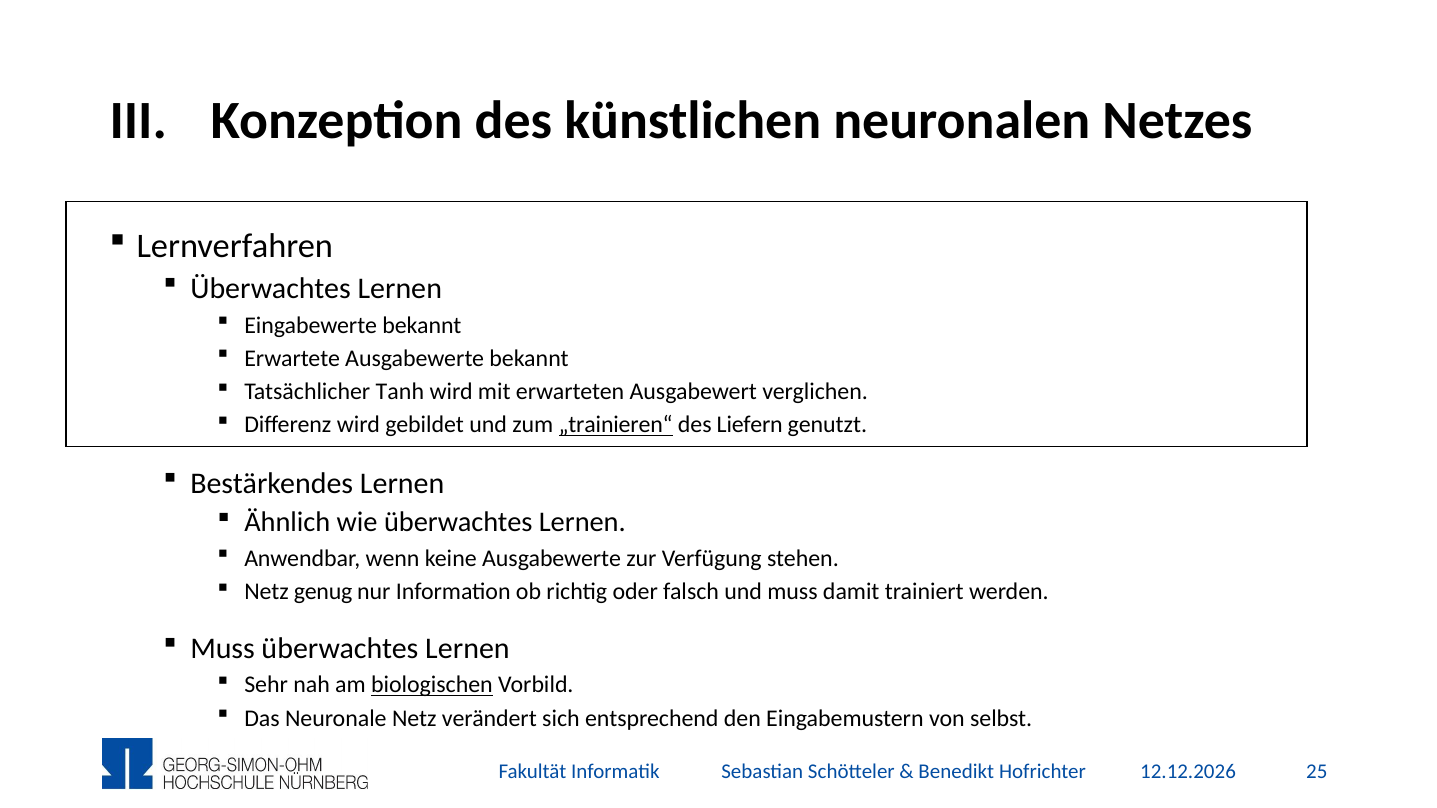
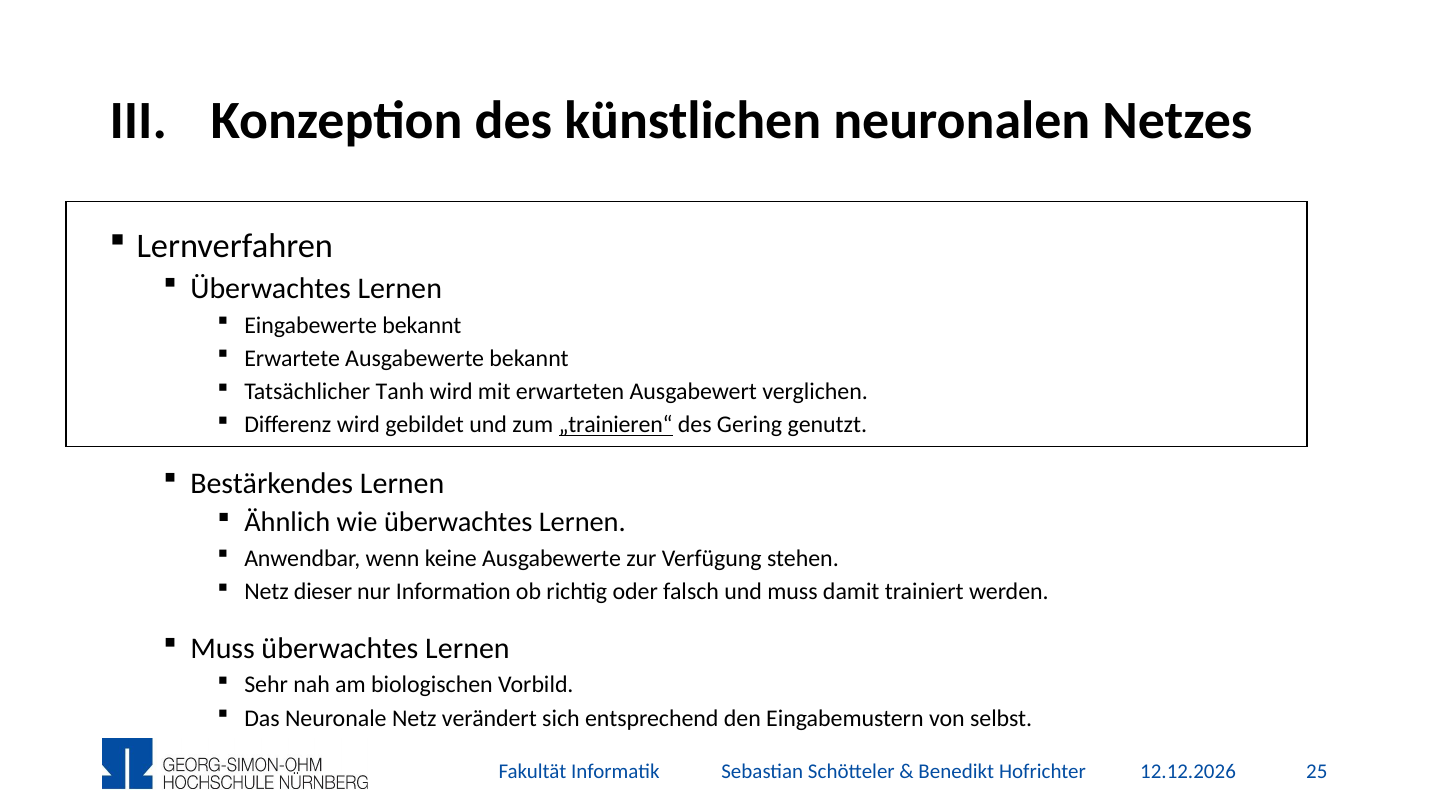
Liefern: Liefern -> Gering (750, 425)
genug: genug -> dieser (323, 592)
biologischen underline: present -> none (432, 685)
